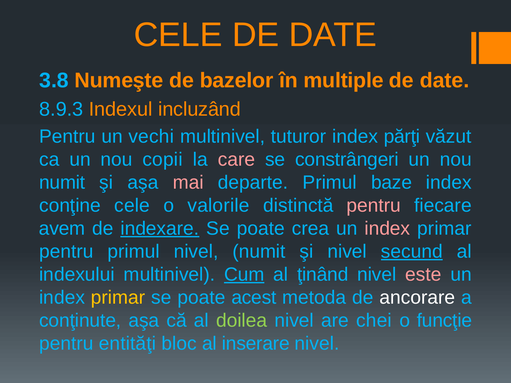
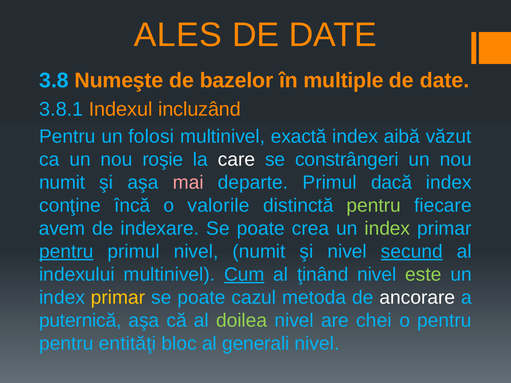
CELE: CELE -> ALES (178, 35)
8.9.3: 8.9.3 -> 3.8.1 (61, 109)
vechi: vechi -> folosi (151, 137)
tuturor: tuturor -> exactă (299, 137)
părţi: părţi -> aibă (402, 137)
copii: copii -> roşie (163, 160)
care colour: pink -> white (236, 160)
baze: baze -> dacă (392, 183)
conţine cele: cele -> încă (132, 206)
pentru colour: pink -> light green (374, 206)
indexare underline: present -> none (160, 229)
index colour: pink -> light green (387, 229)
pentru underline: none -> present (66, 252)
este colour: pink -> light green (423, 275)
acest: acest -> cazul (254, 298)
conţinute: conţinute -> puternică (80, 321)
o funcţie: funcţie -> pentru (444, 321)
inserare: inserare -> generali (256, 344)
